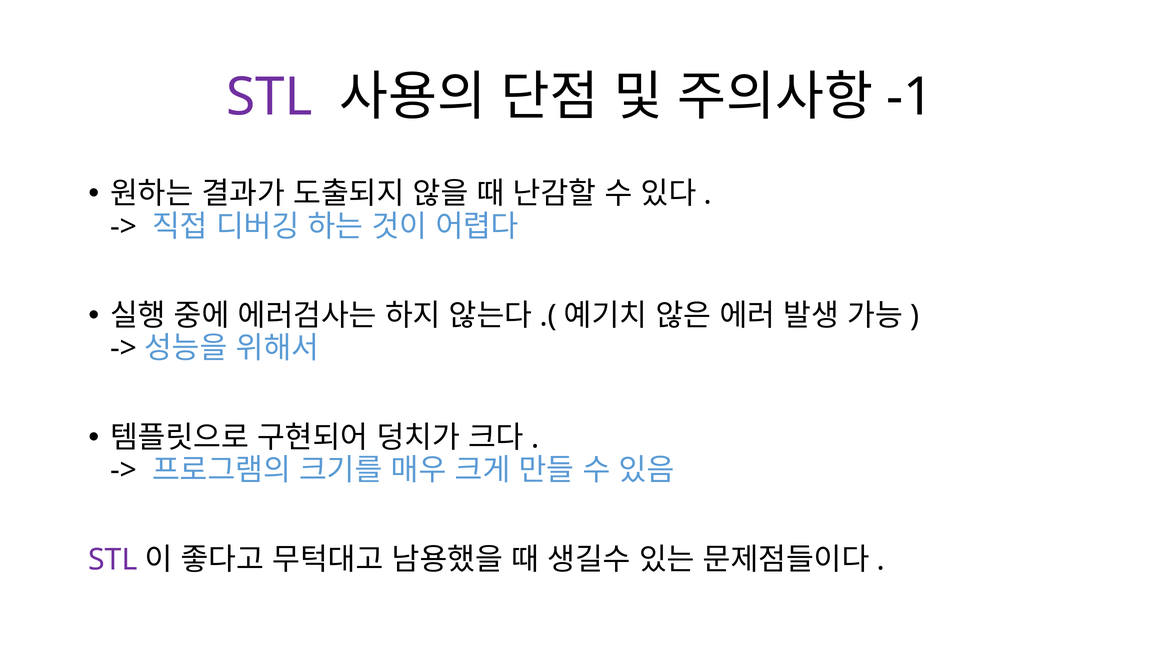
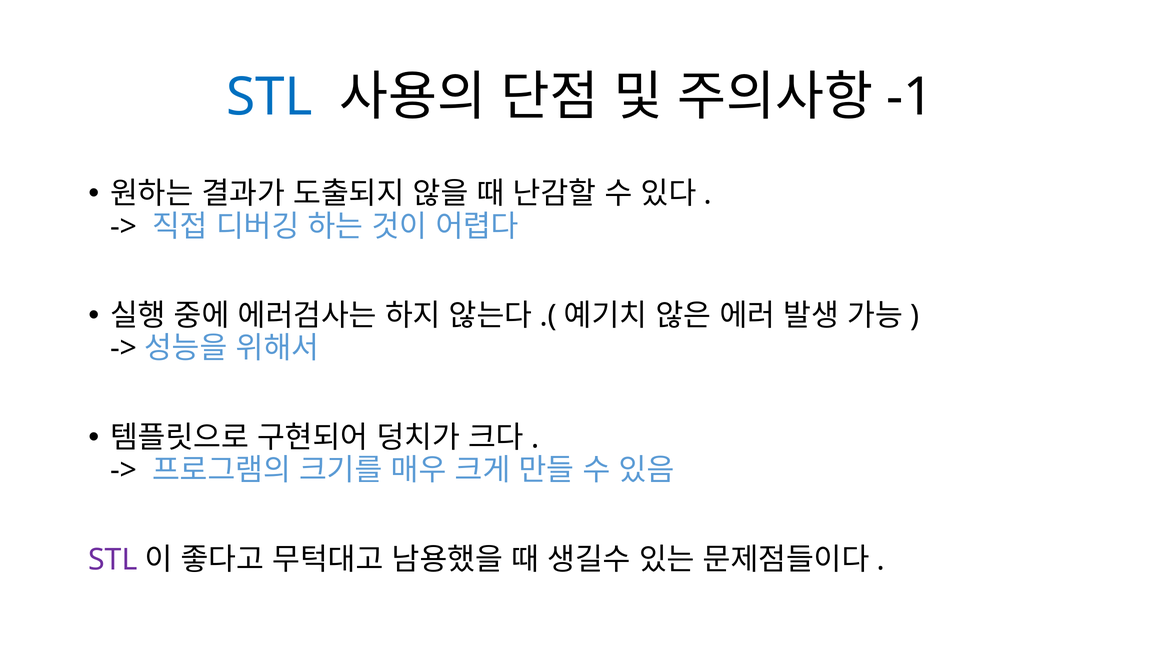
STL colour: purple -> blue (269, 97)
